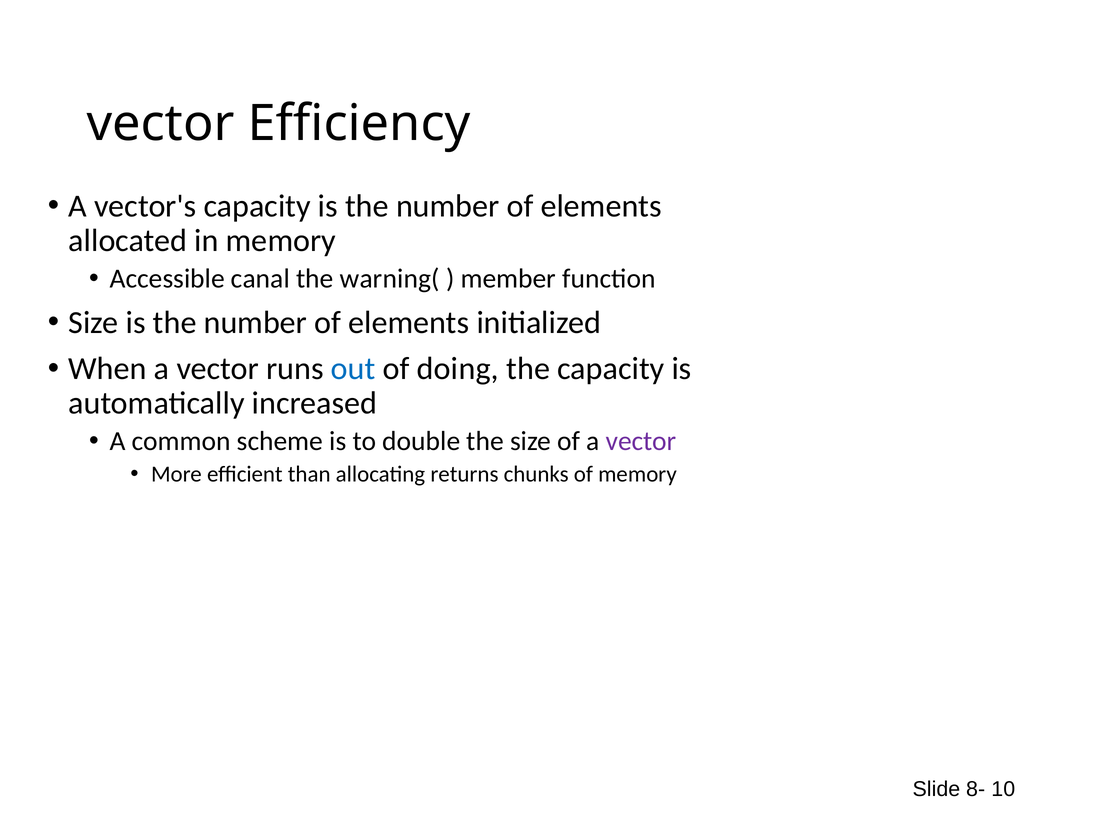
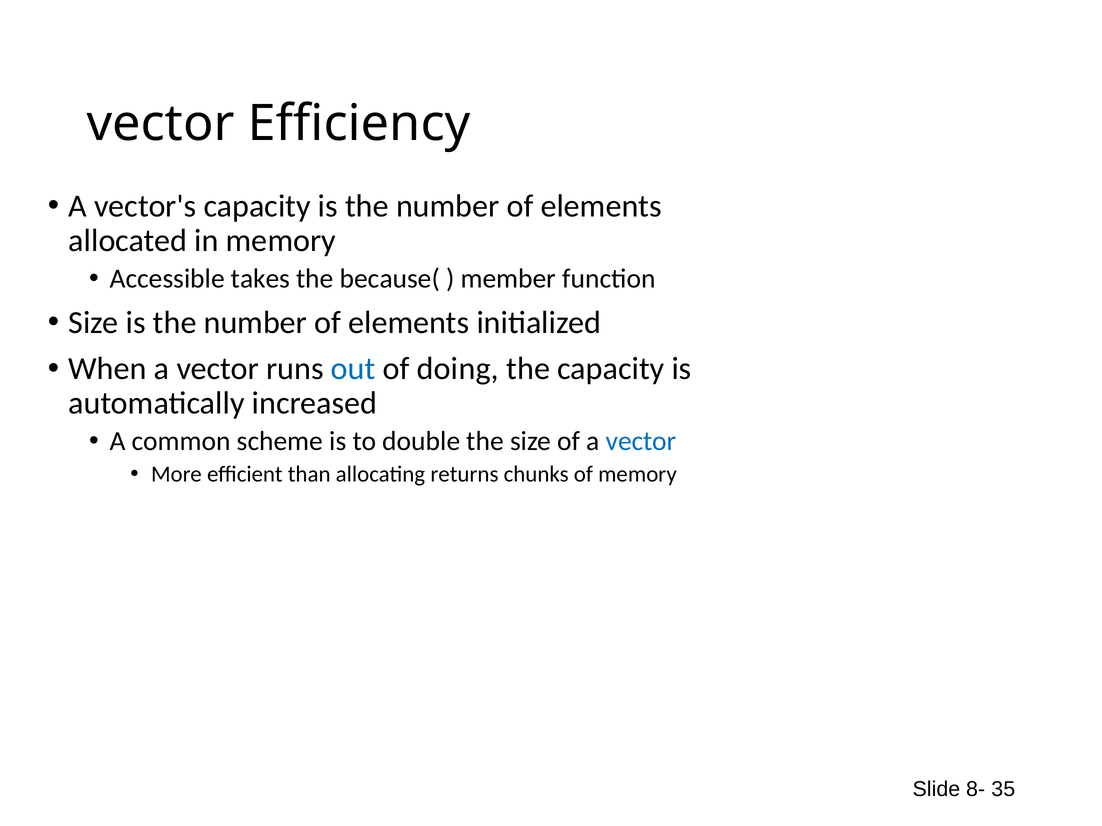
canal: canal -> takes (261, 279)
warning(: warning( -> because( (390, 279)
vector colour: purple -> blue (641, 442)
10: 10 -> 35 (1003, 790)
